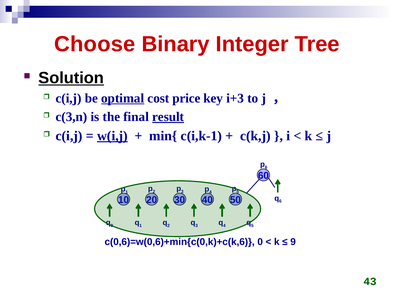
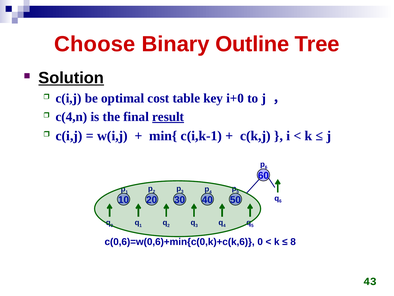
Integer: Integer -> Outline (252, 44)
optimal underline: present -> none (123, 98)
price: price -> table (186, 98)
i+3: i+3 -> i+0 (235, 98)
c(3,n: c(3,n -> c(4,n (71, 117)
w(i,j underline: present -> none (112, 136)
9: 9 -> 8 (293, 242)
